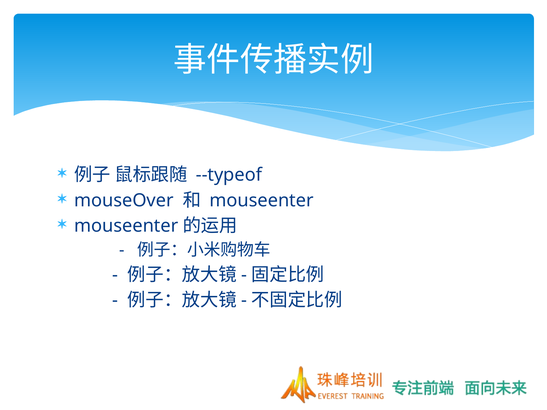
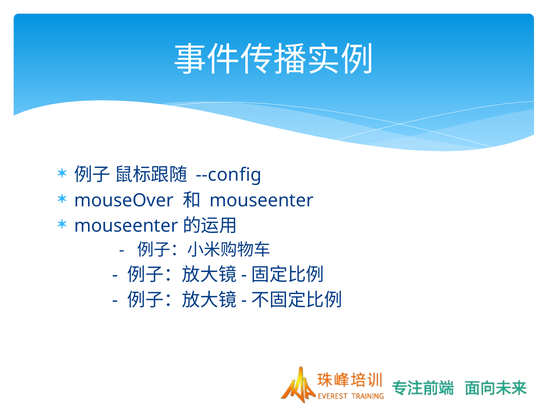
--typeof: --typeof -> --config (229, 175)
